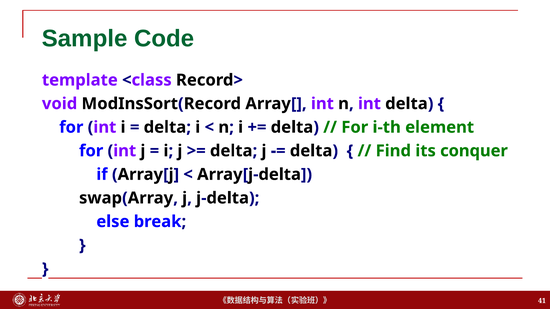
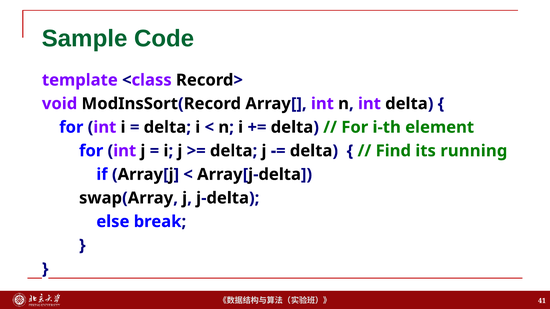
conquer: conquer -> running (474, 151)
